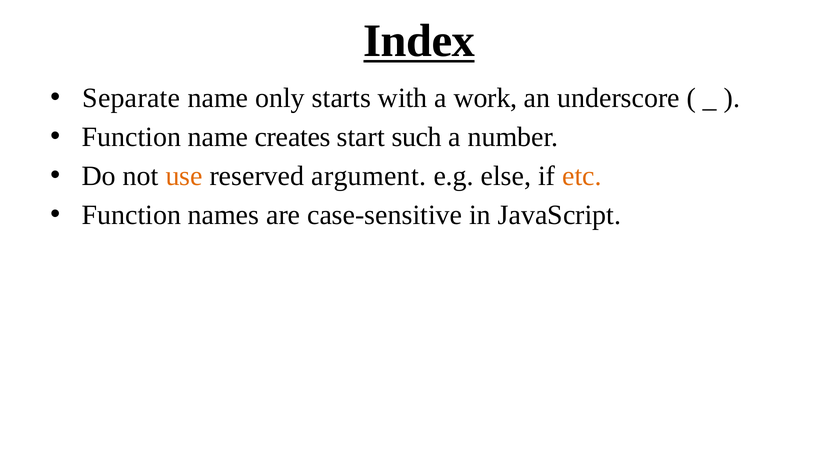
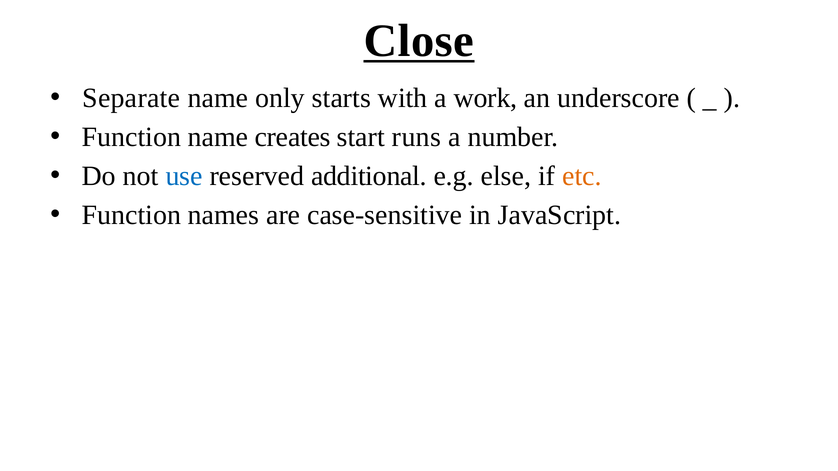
Index: Index -> Close (419, 41)
such: such -> runs (416, 137)
use colour: orange -> blue (184, 176)
argument: argument -> additional (369, 176)
